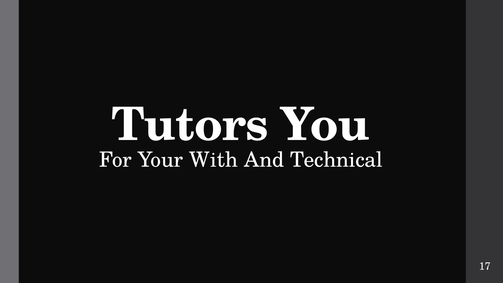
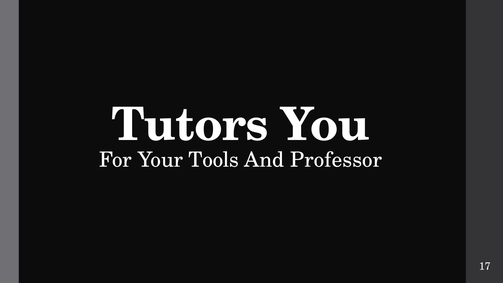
With: With -> Tools (214, 160)
Technical: Technical -> Professor (336, 160)
